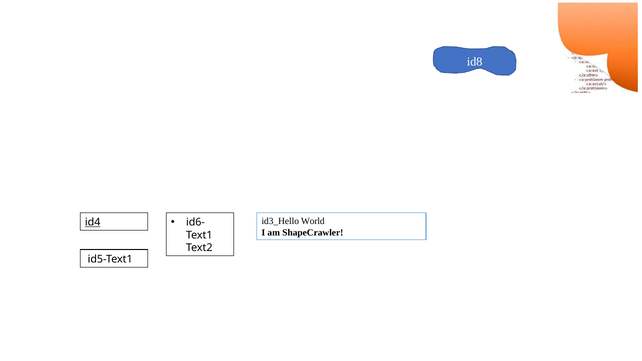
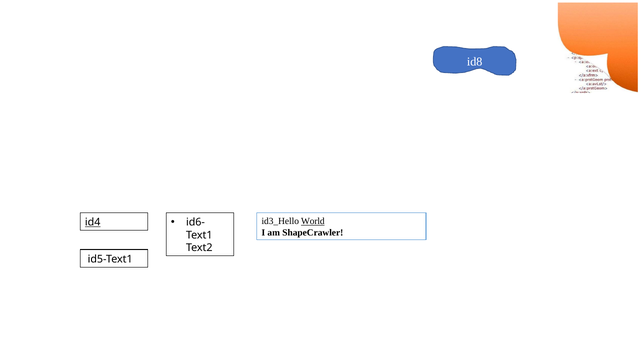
World underline: none -> present (313, 221)
